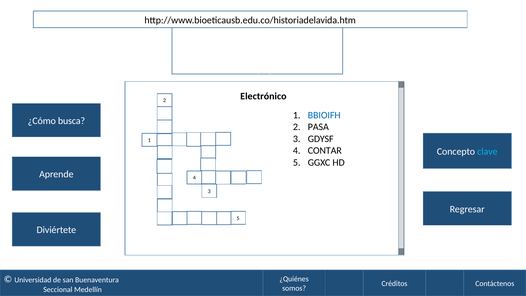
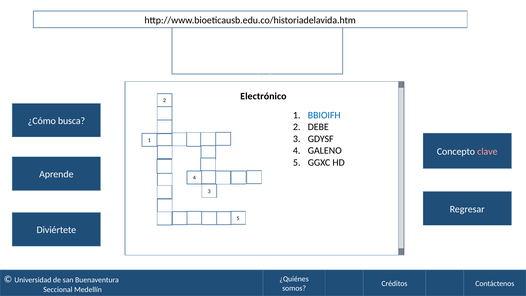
PASA: PASA -> DEBE (318, 127)
CONTAR: CONTAR -> GALENO (325, 151)
clave colour: light blue -> pink (487, 151)
